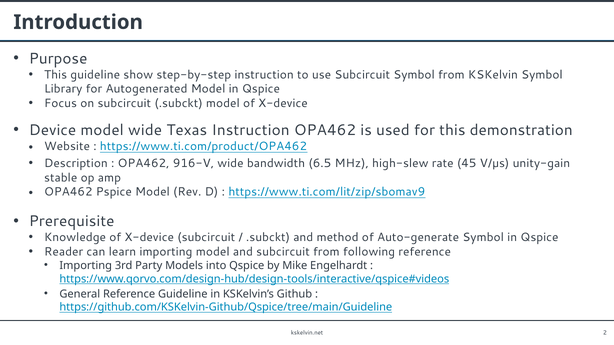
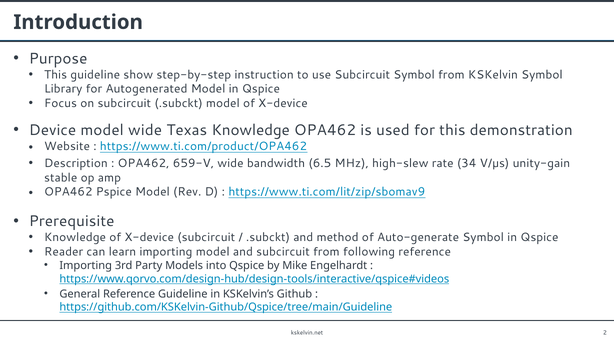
Texas Instruction: Instruction -> Knowledge (251, 130)
916-V: 916-V -> 659-V (193, 163)
45: 45 -> 34 (467, 163)
